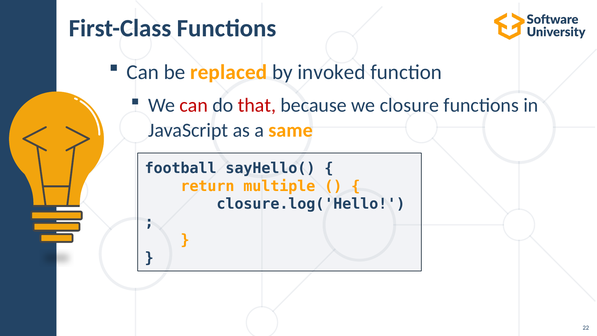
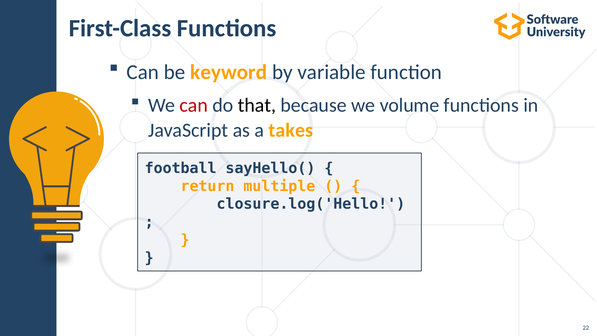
replaced: replaced -> keyword (229, 72)
invoked: invoked -> variable (332, 72)
that colour: red -> black (257, 105)
closure: closure -> volume (409, 105)
same: same -> takes (291, 130)
